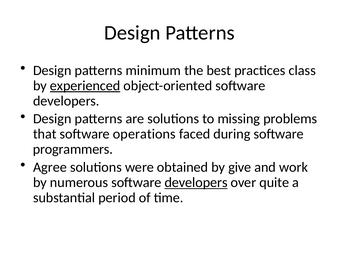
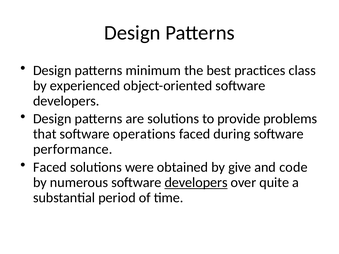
experienced underline: present -> none (85, 86)
missing: missing -> provide (239, 119)
programmers: programmers -> performance (73, 149)
Agree: Agree -> Faced (50, 167)
work: work -> code (294, 167)
